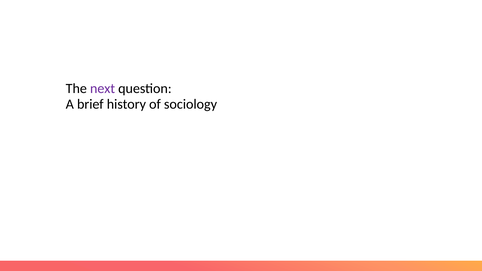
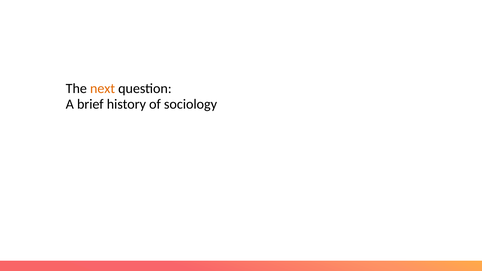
next colour: purple -> orange (103, 89)
